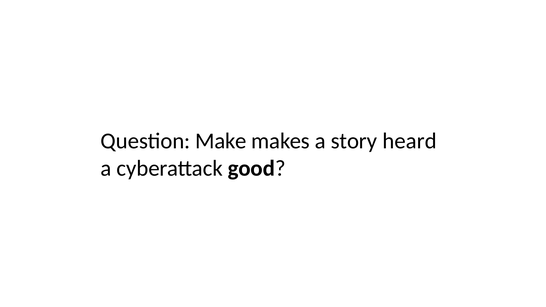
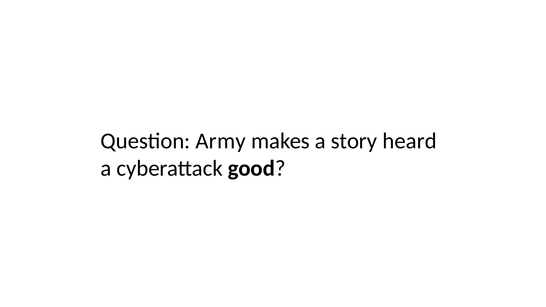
Make: Make -> Army (221, 141)
